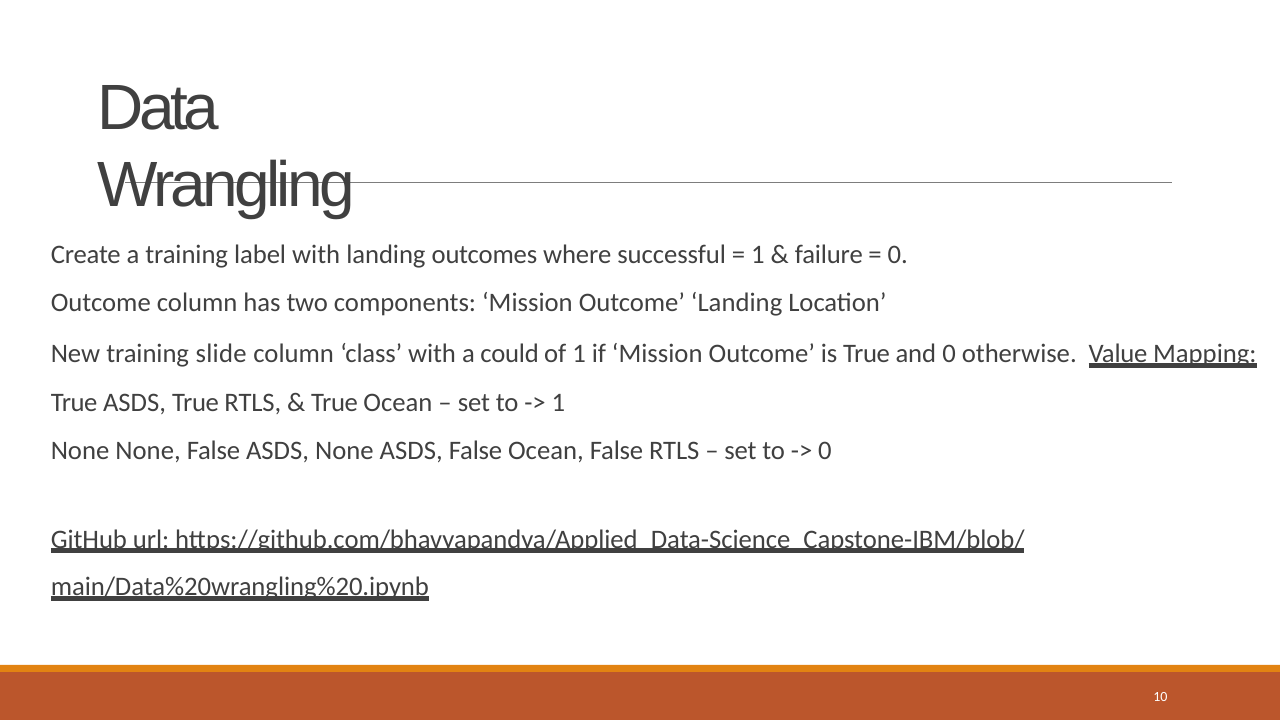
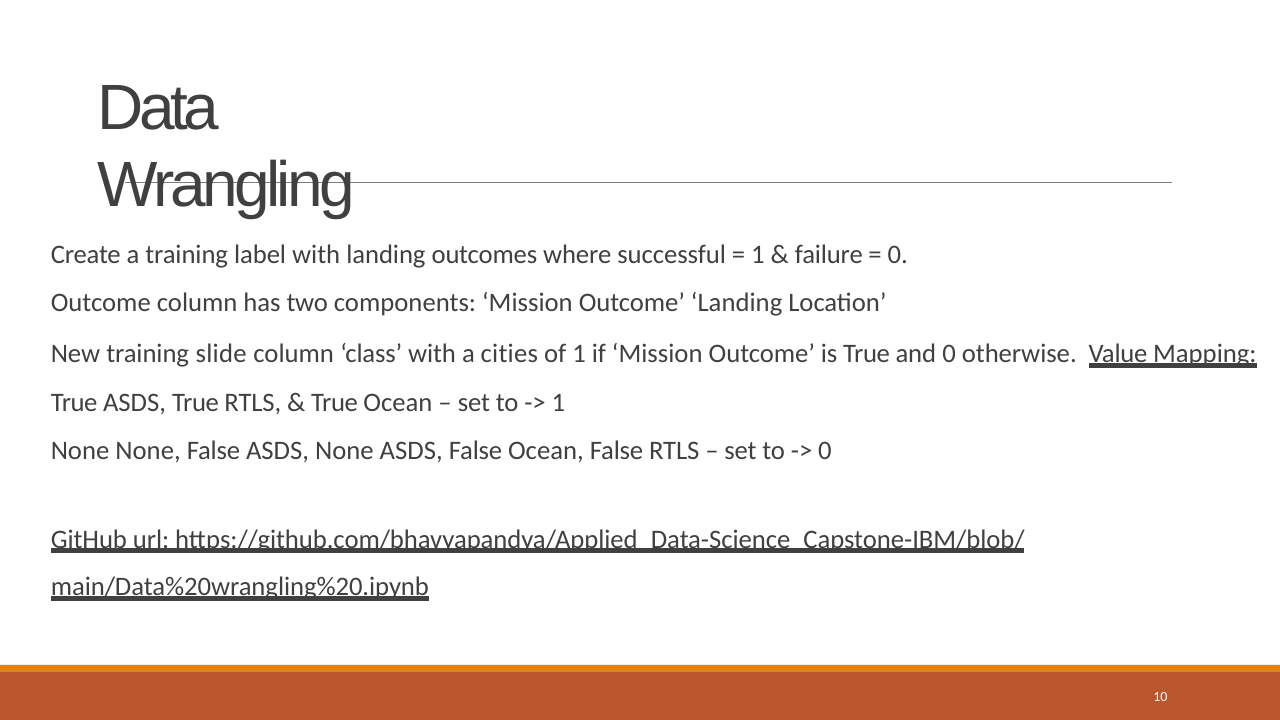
could: could -> cities (509, 354)
